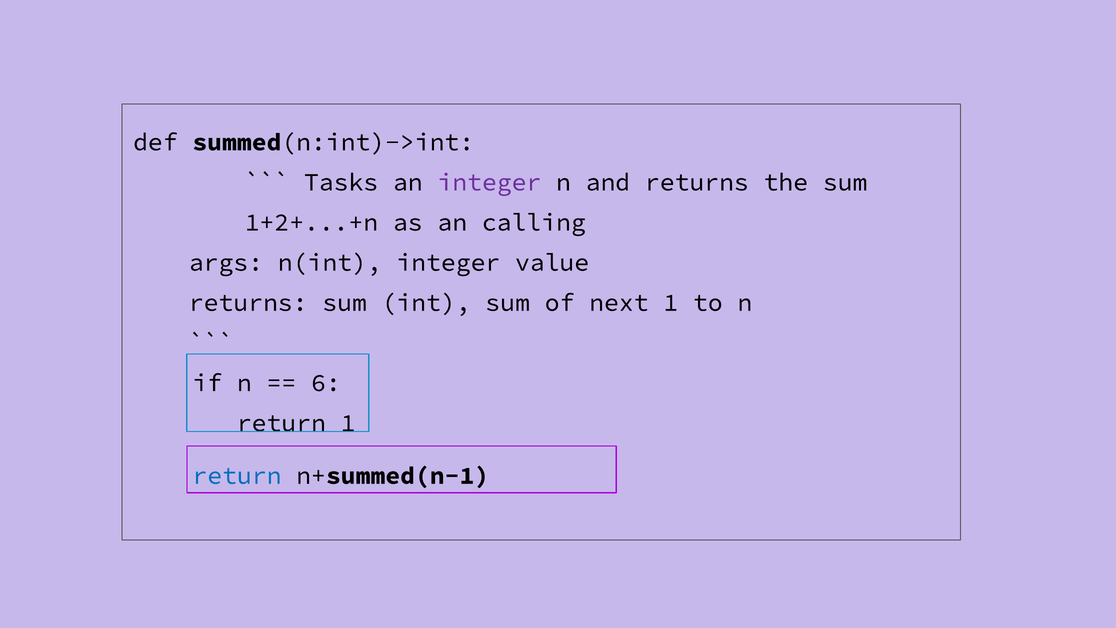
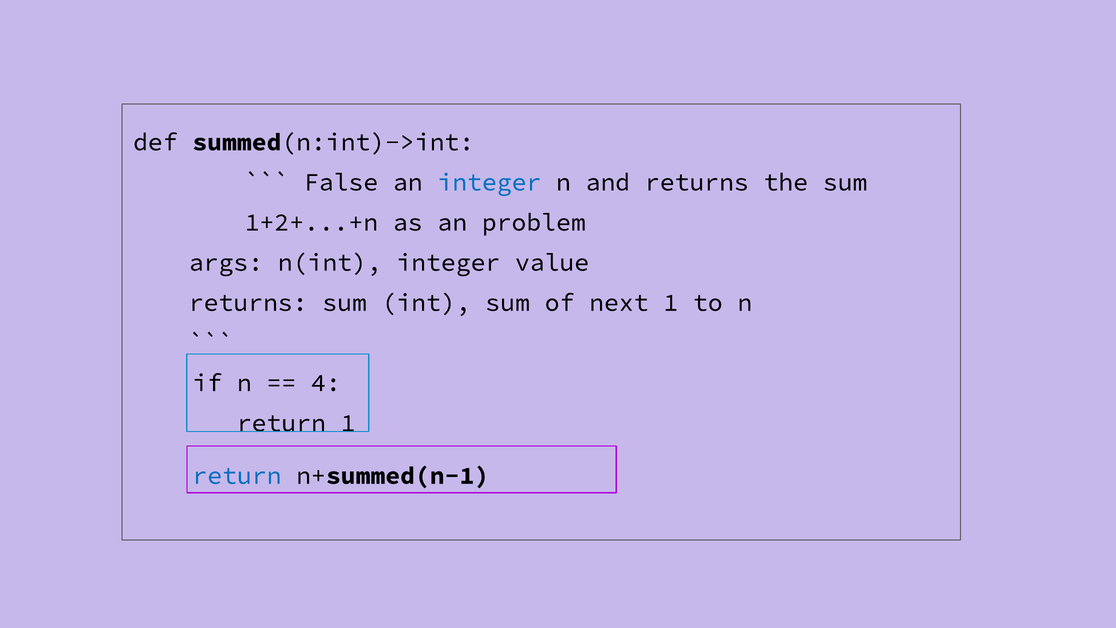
Tasks: Tasks -> False (341, 182)
integer colour: purple -> blue (489, 182)
calling: calling -> problem (534, 222)
6: 6 -> 4 (326, 383)
